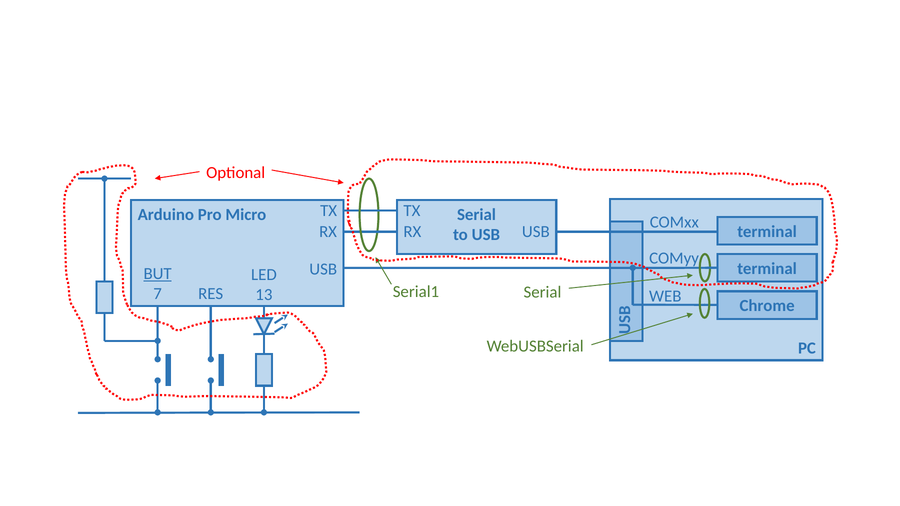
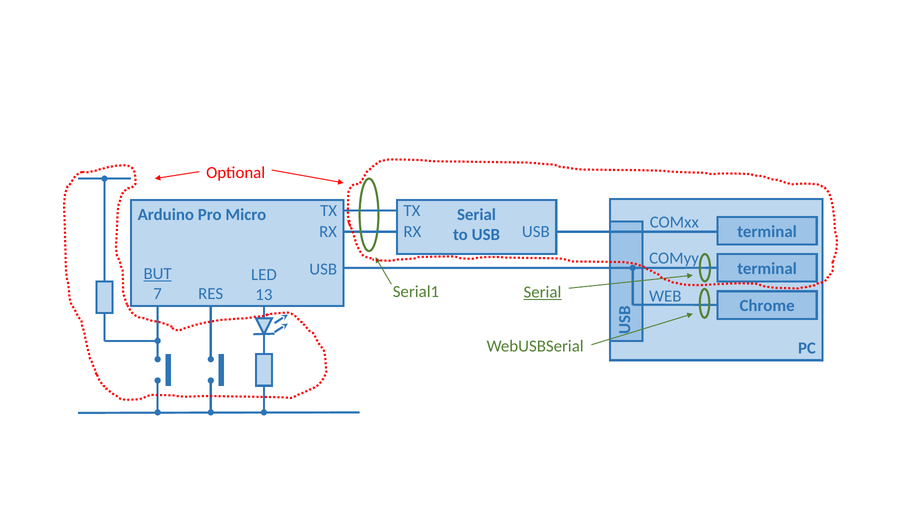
Serial underline: none -> present (542, 292)
